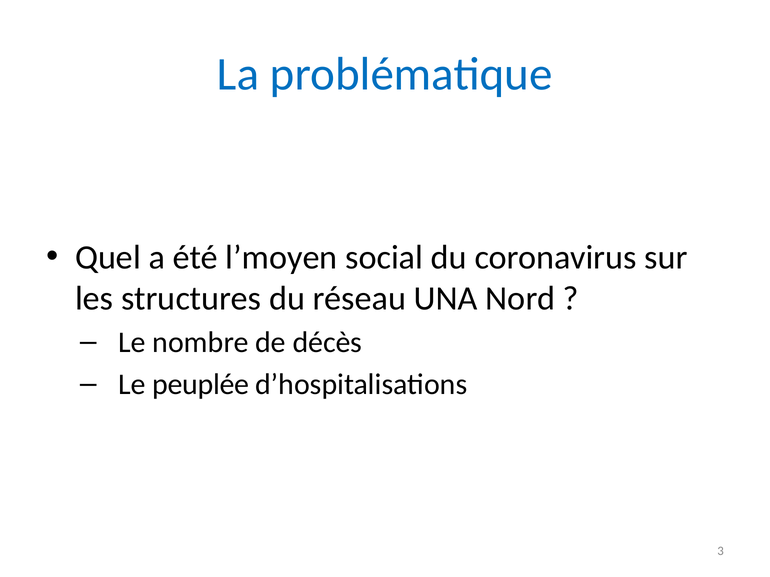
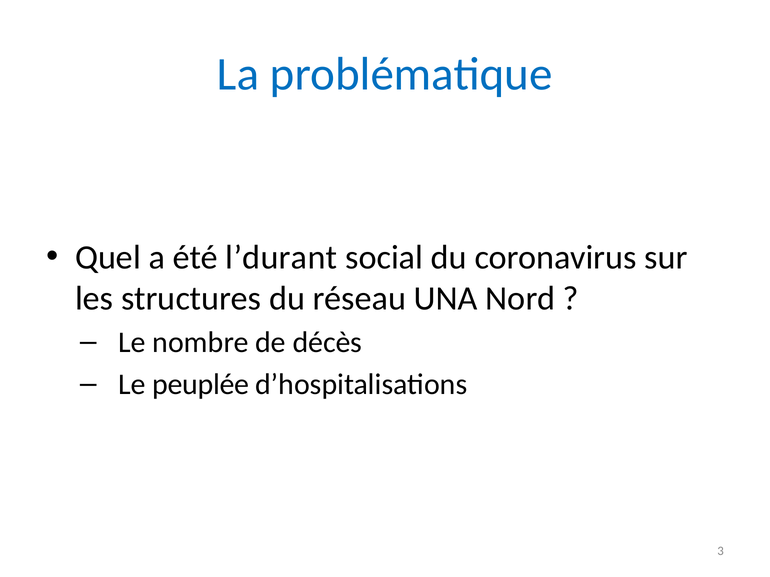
l’moyen: l’moyen -> l’durant (281, 257)
